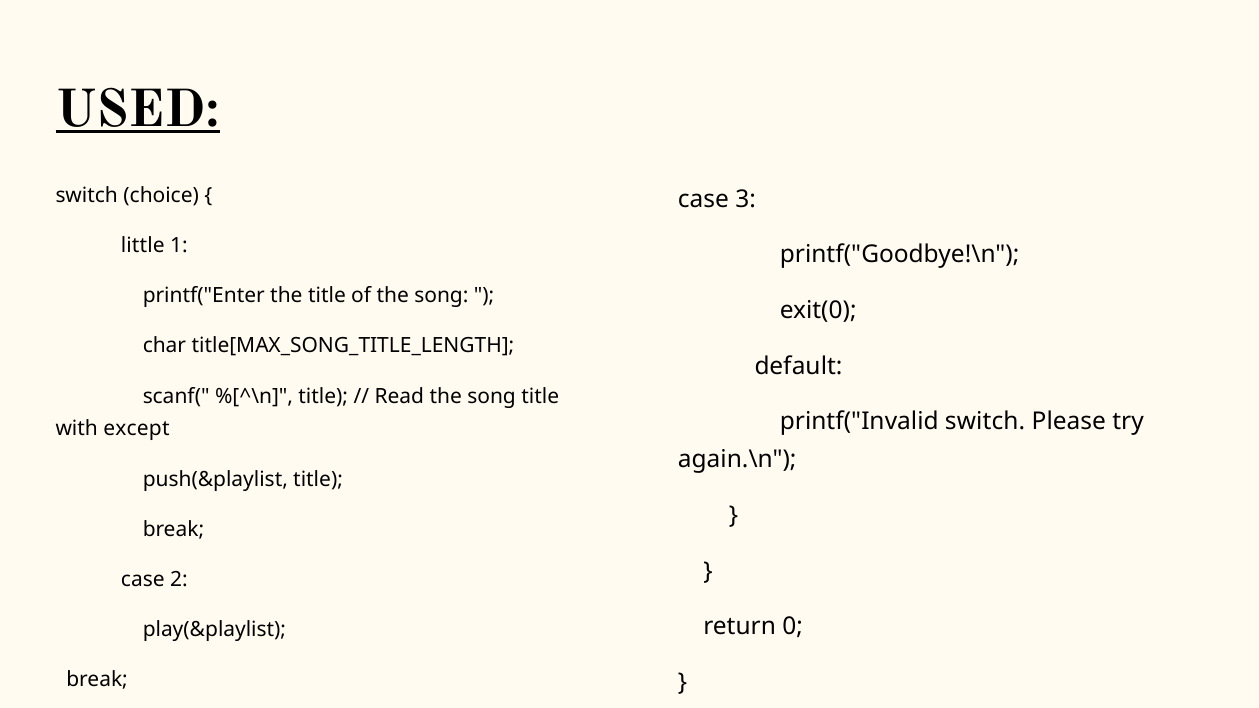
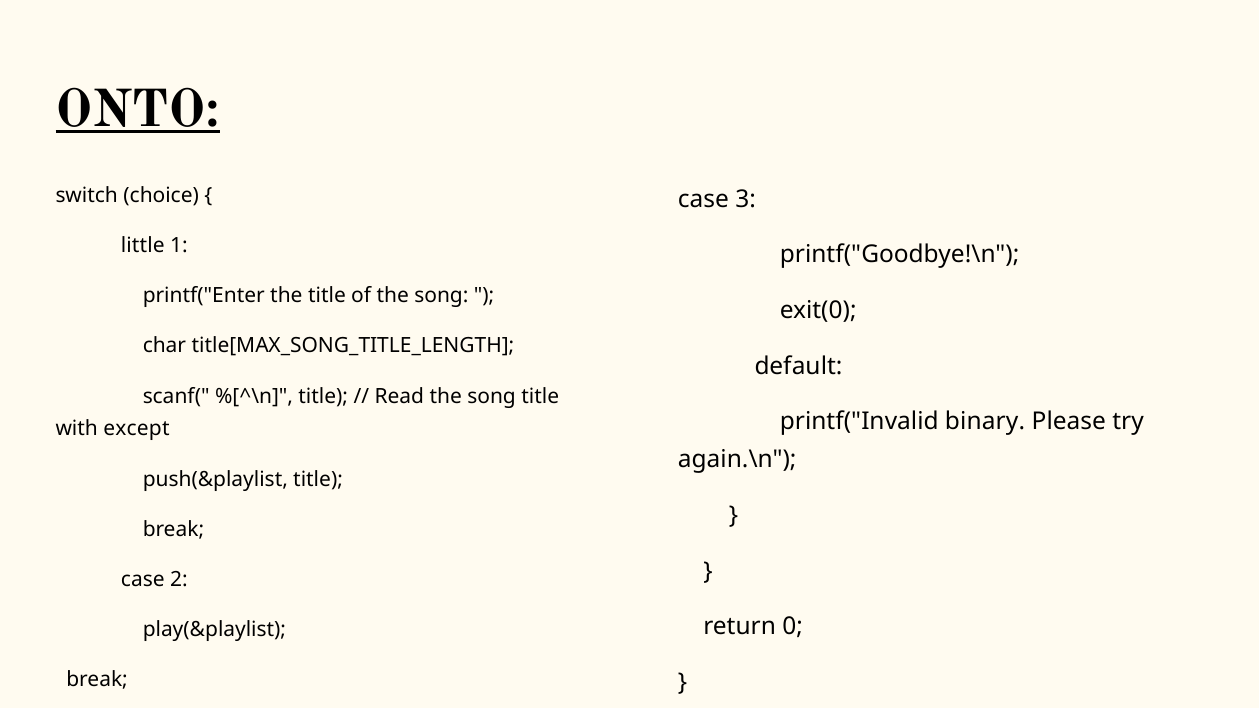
USED: USED -> ONTO (138, 109)
printf("Invalid switch: switch -> binary (985, 422)
